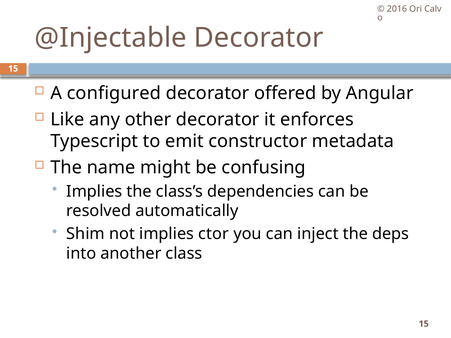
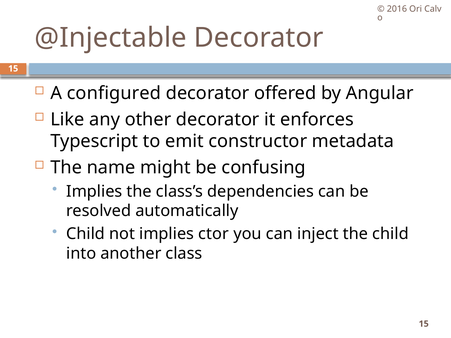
Shim: Shim -> Child (86, 234)
the deps: deps -> child (391, 234)
